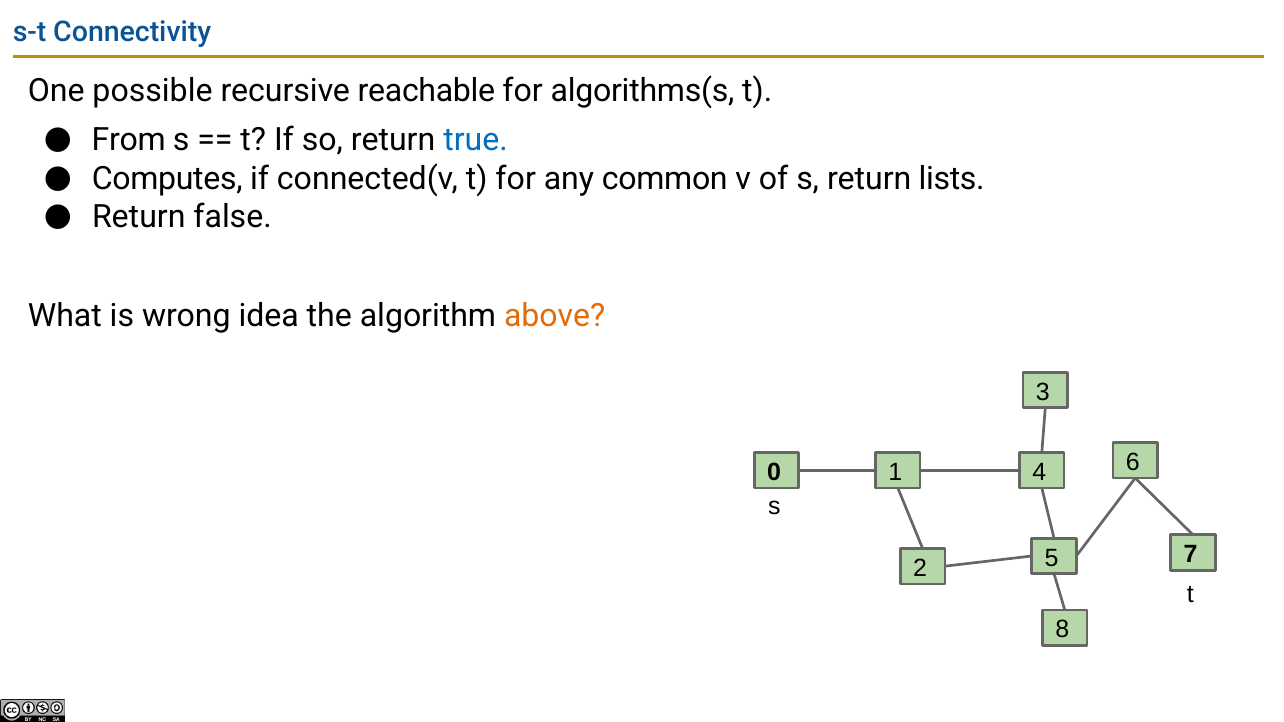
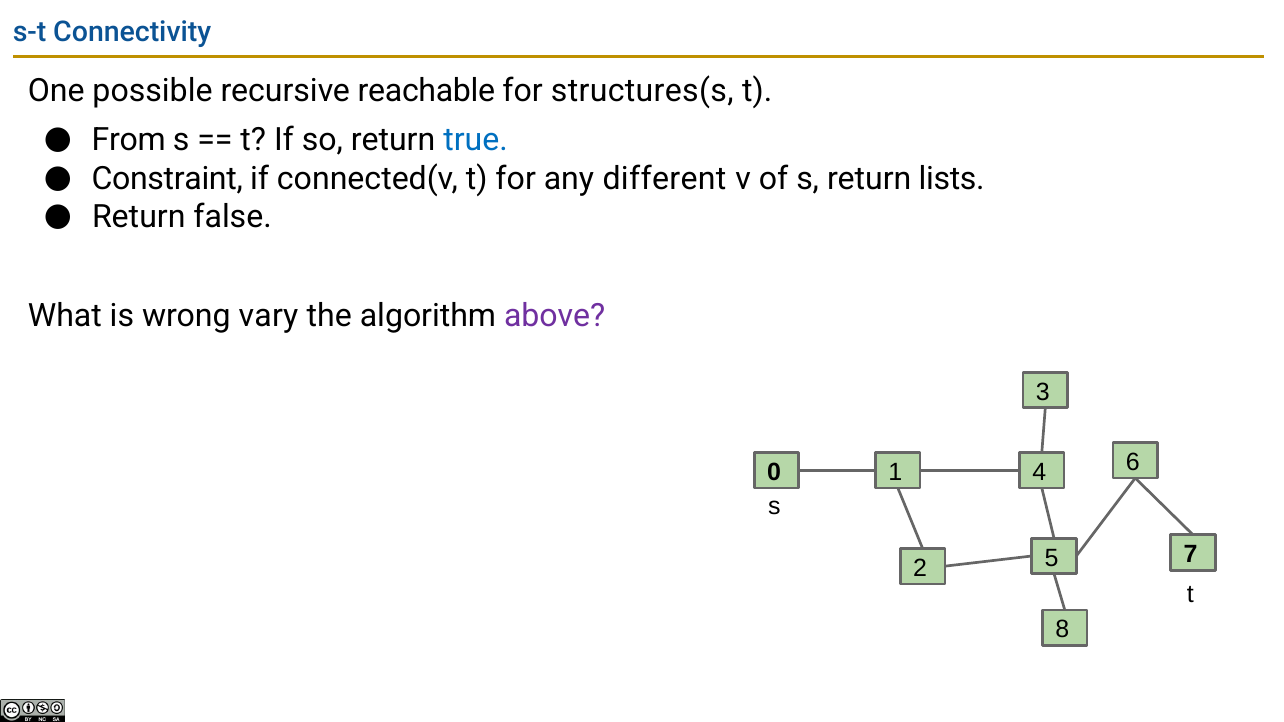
algorithms(s: algorithms(s -> structures(s (642, 91)
Computes: Computes -> Constraint (167, 179)
common: common -> different (665, 179)
idea: idea -> vary (268, 316)
above colour: orange -> purple (555, 316)
